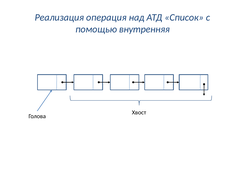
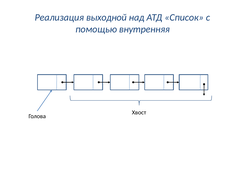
операция: операция -> выходной (106, 17)
